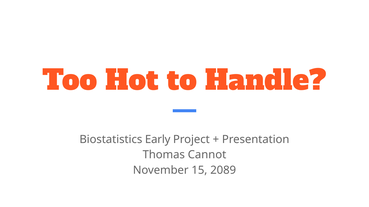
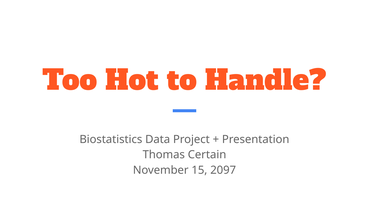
Early: Early -> Data (158, 140)
Cannot: Cannot -> Certain (207, 155)
2089: 2089 -> 2097 (223, 171)
